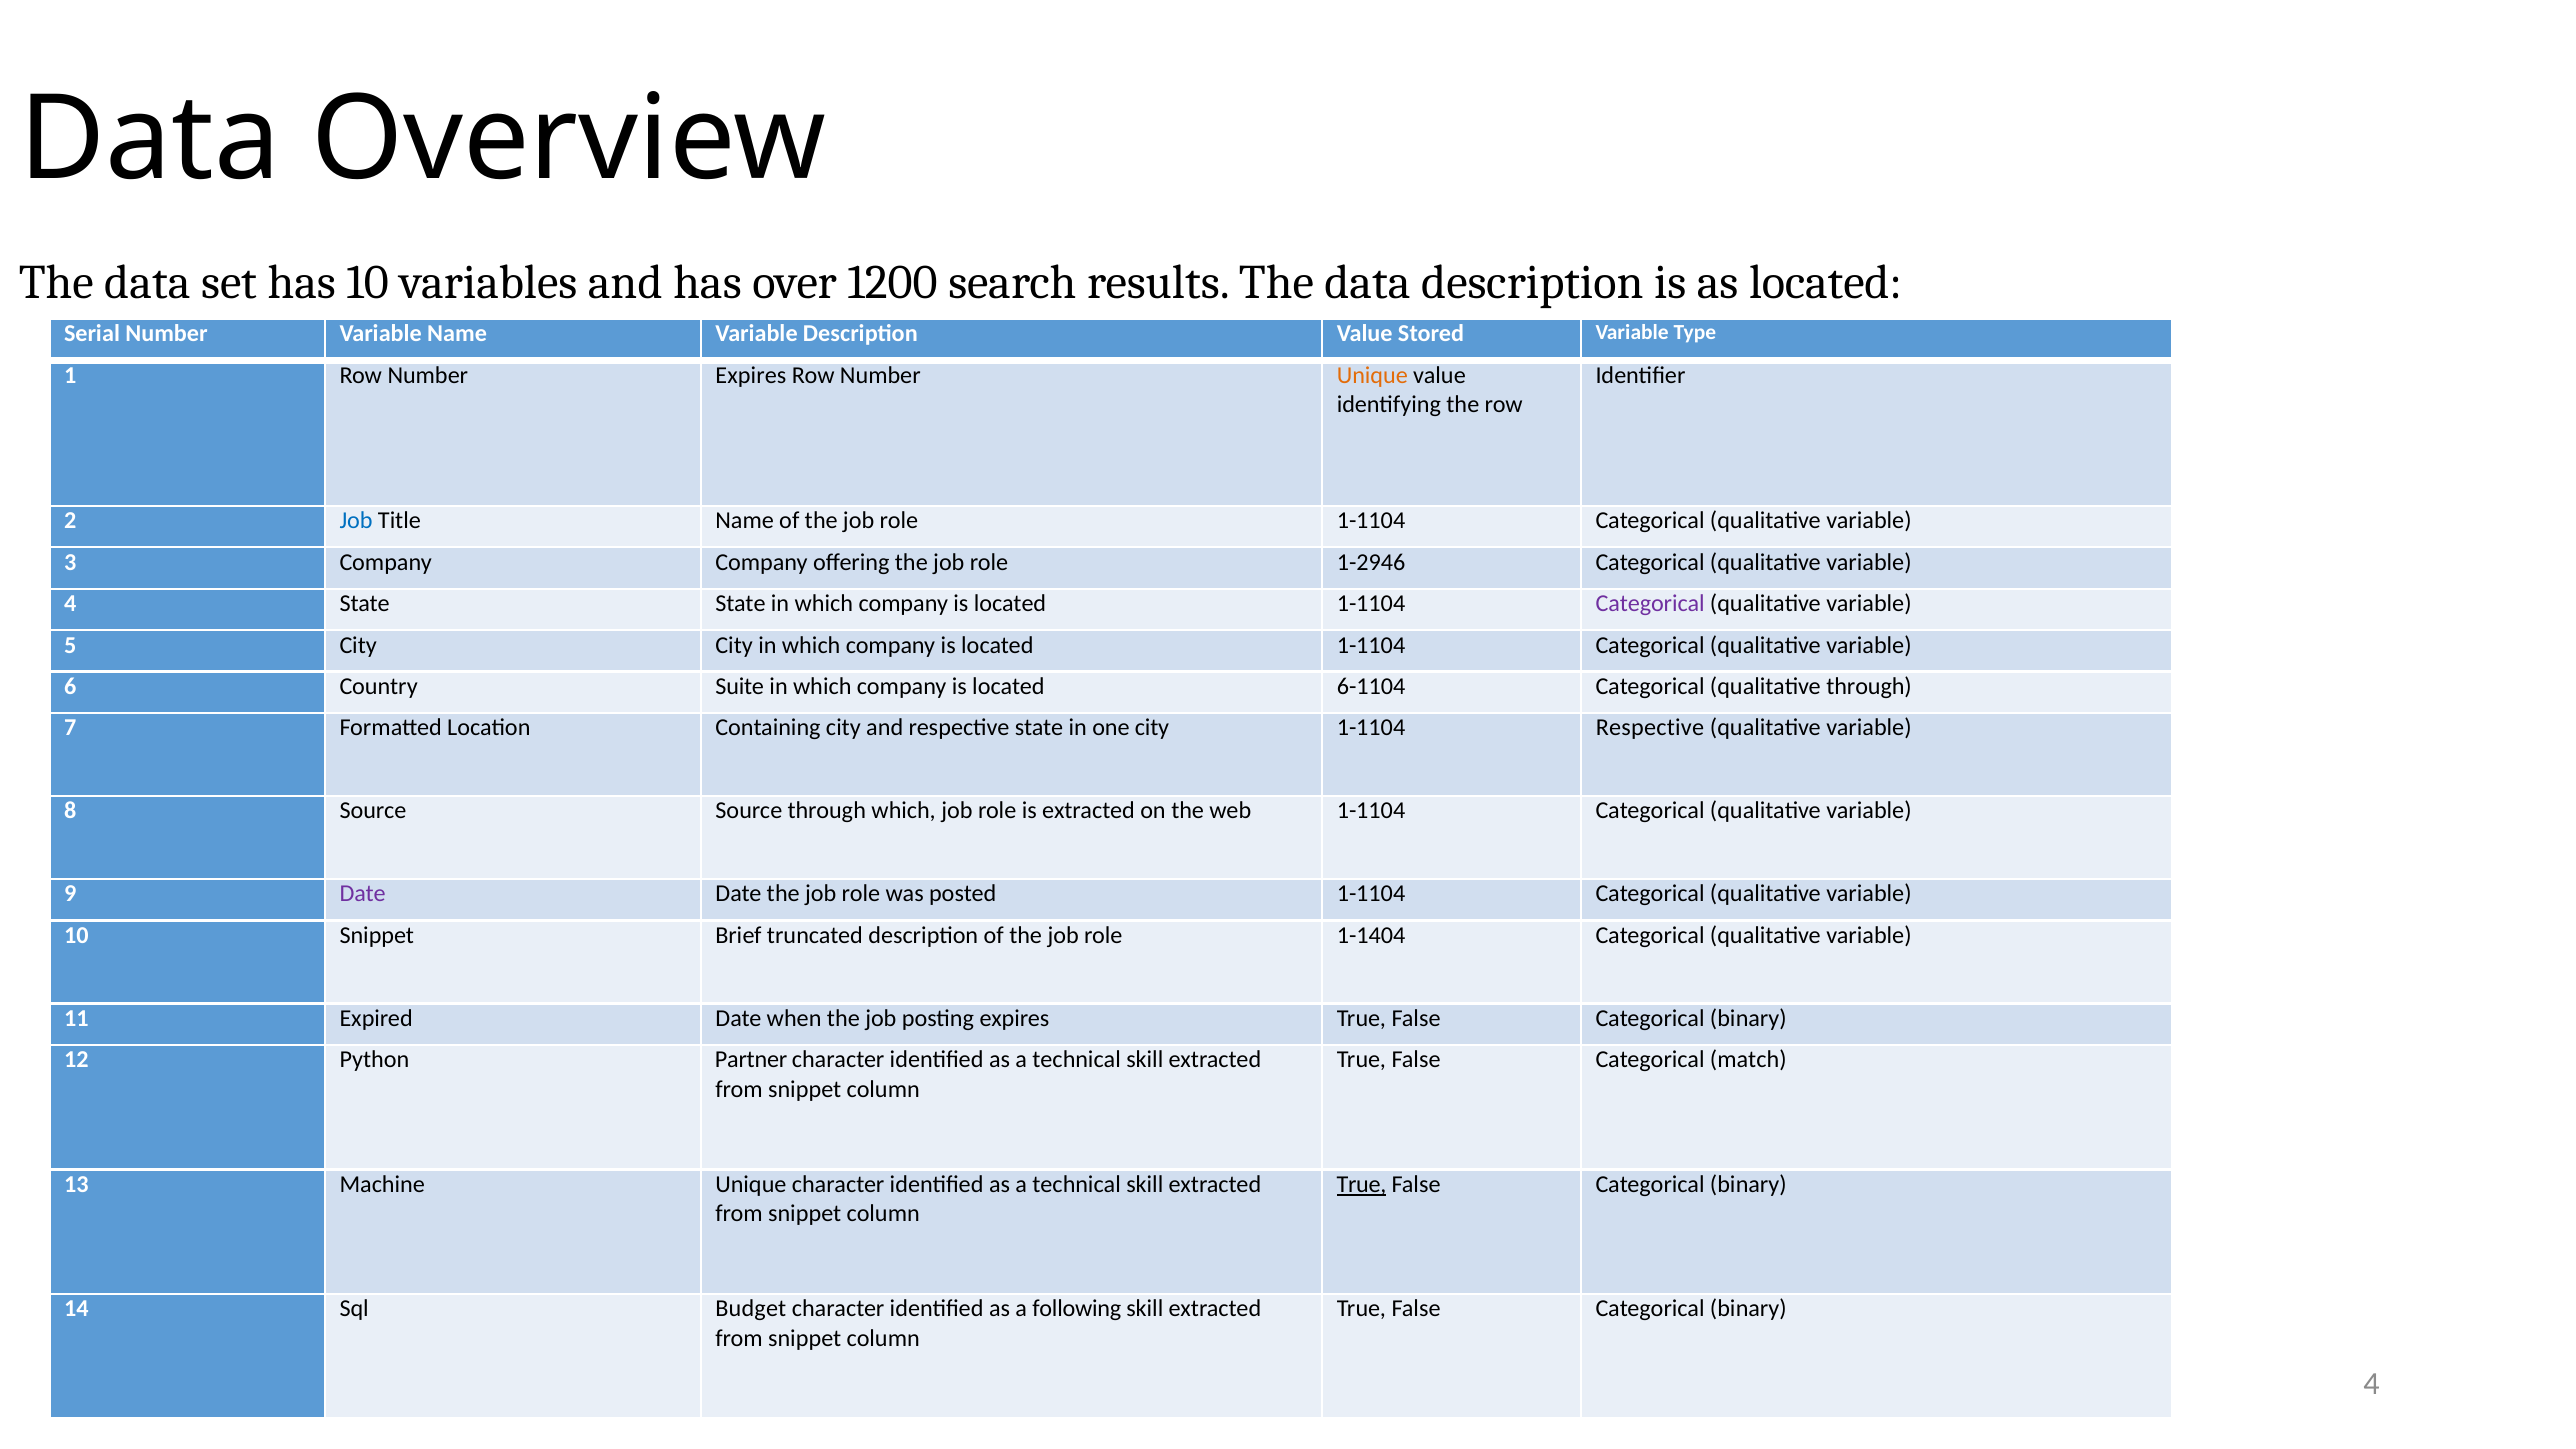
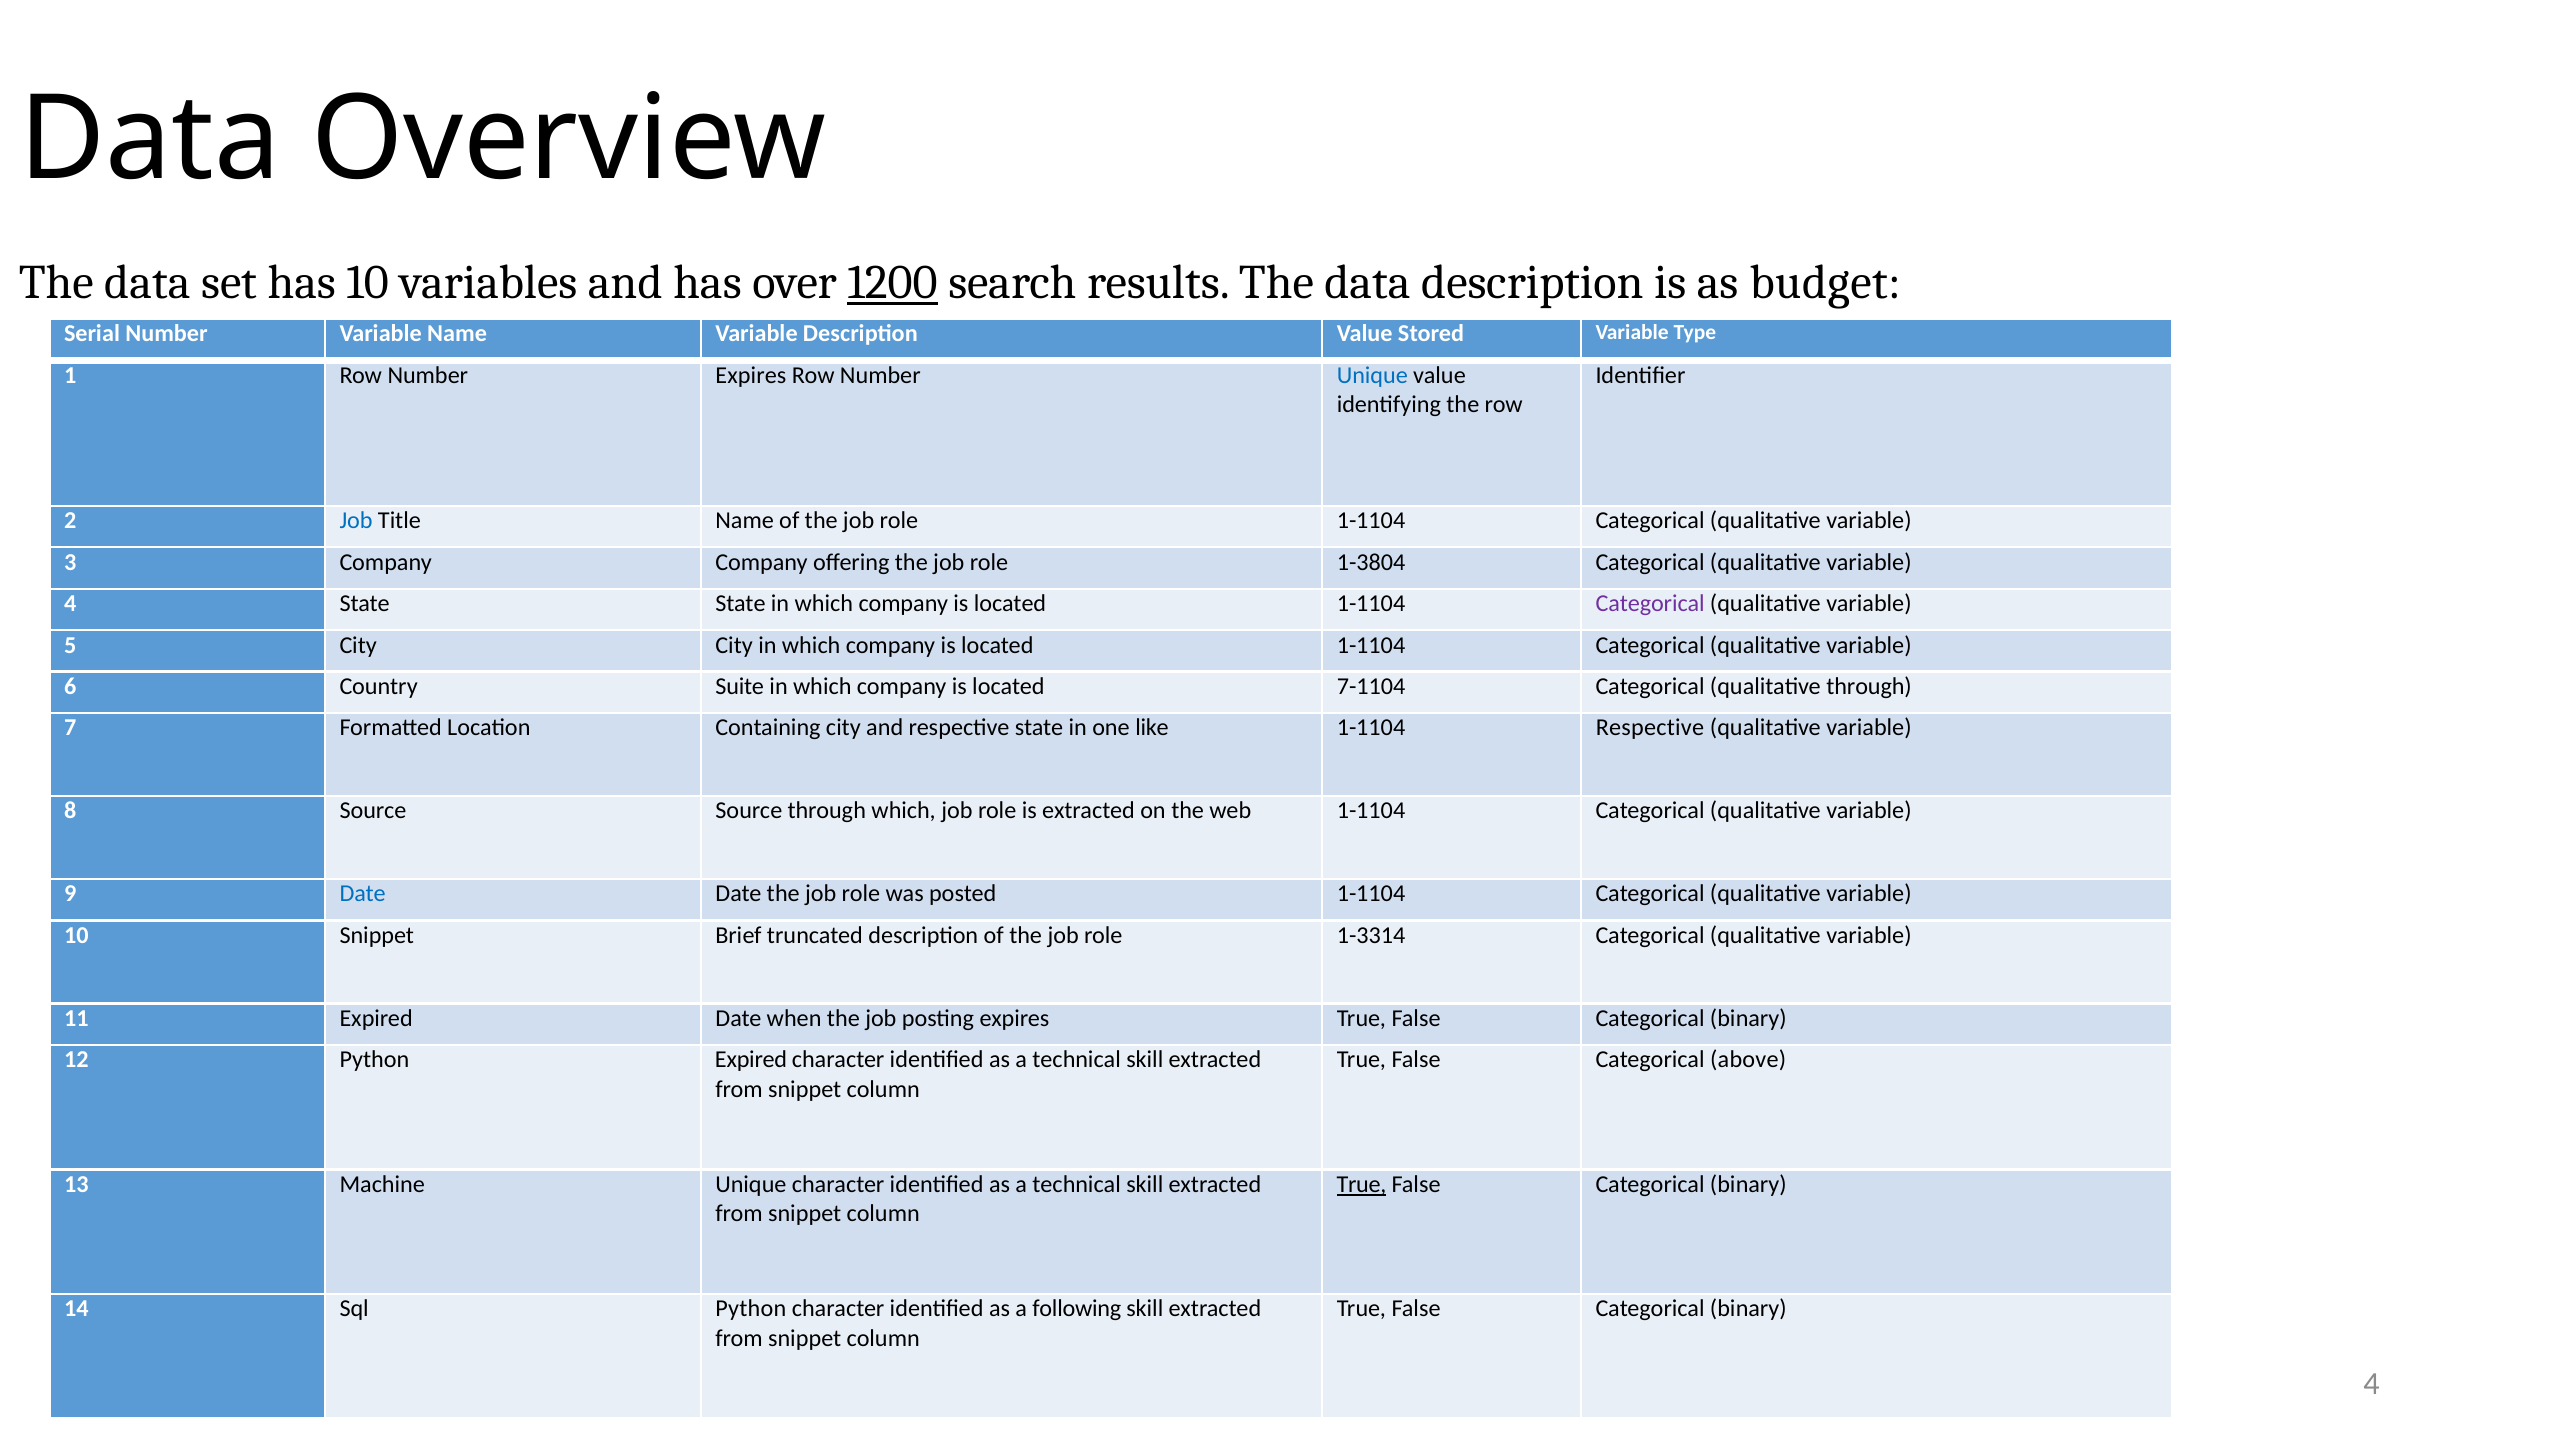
1200 underline: none -> present (892, 283)
as located: located -> budget (1825, 283)
Unique colour: orange -> blue (1372, 375)
1-2946: 1-2946 -> 1-3804 (1371, 562)
6-1104: 6-1104 -> 7-1104 (1371, 687)
one city: city -> like (1152, 728)
Date colour: purple -> blue (363, 894)
1-1404: 1-1404 -> 1-3314 (1371, 935)
Python Partner: Partner -> Expired (751, 1060)
match: match -> above (1748, 1060)
Sql Budget: Budget -> Python (751, 1309)
